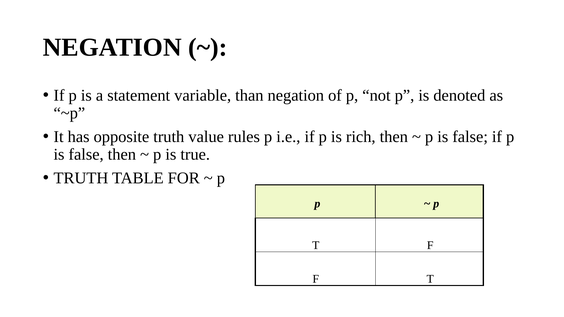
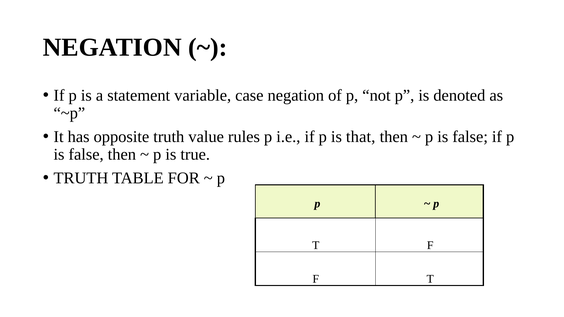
than: than -> case (249, 95)
rich: rich -> that (361, 137)
